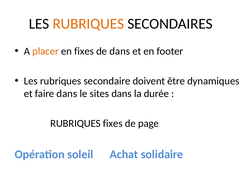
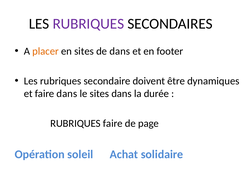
RUBRIQUES colour: orange -> purple (88, 24)
en fixes: fixes -> sites (84, 51)
RUBRIQUES fixes: fixes -> faire (113, 123)
